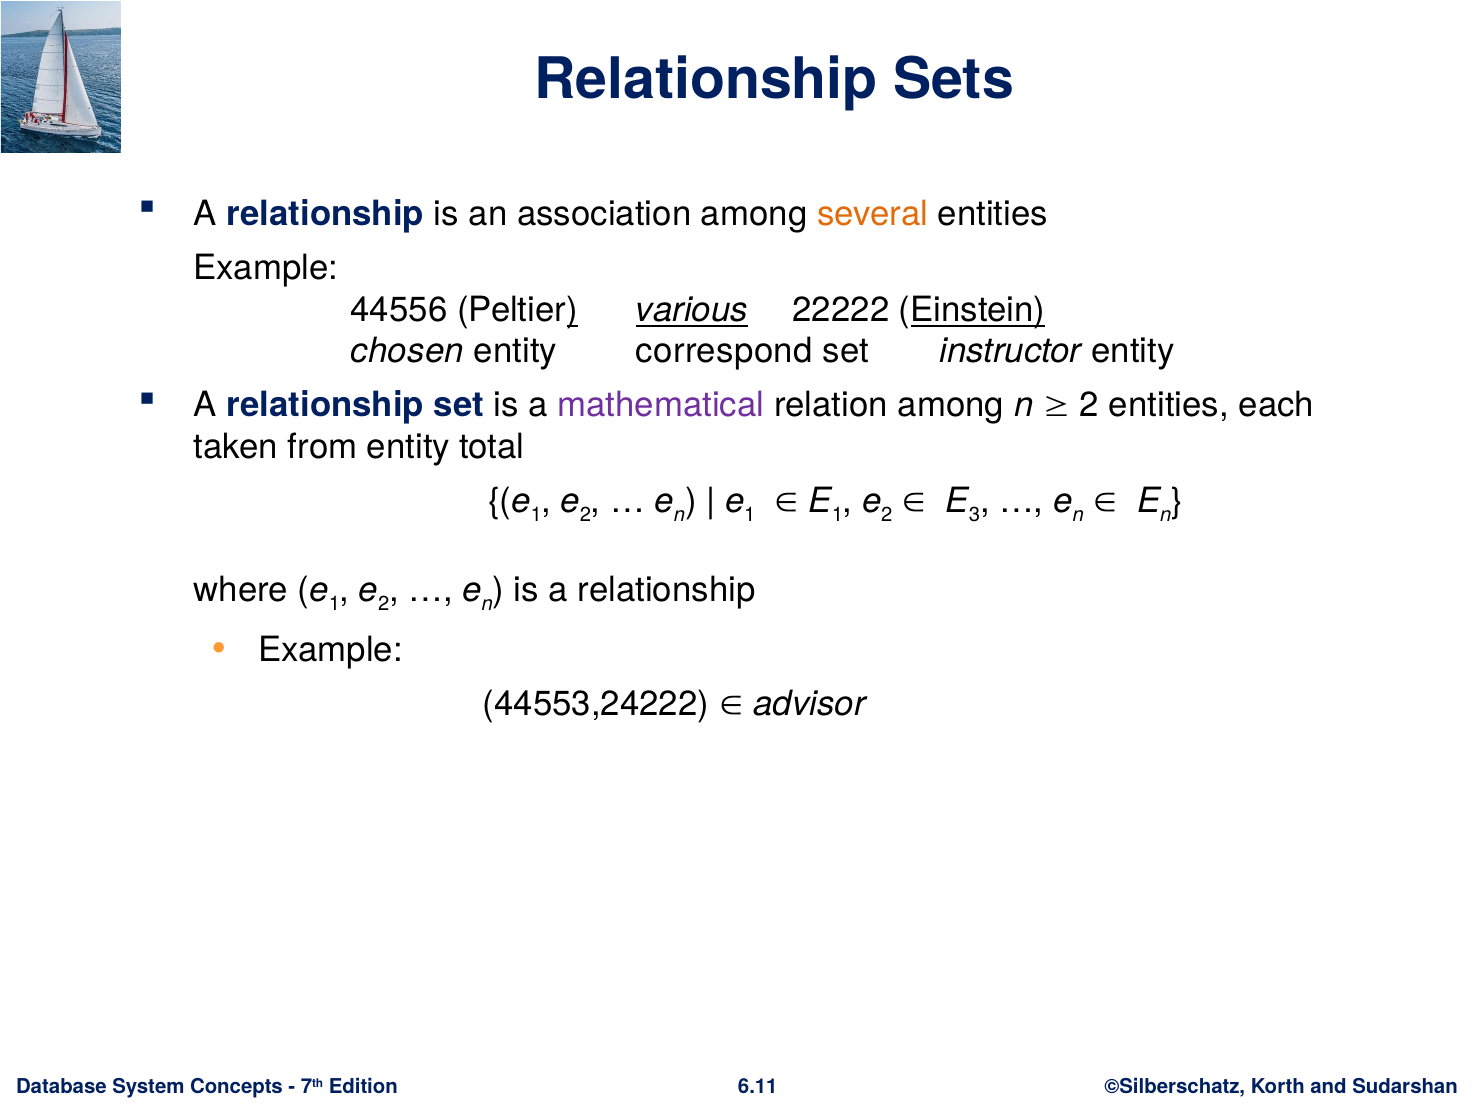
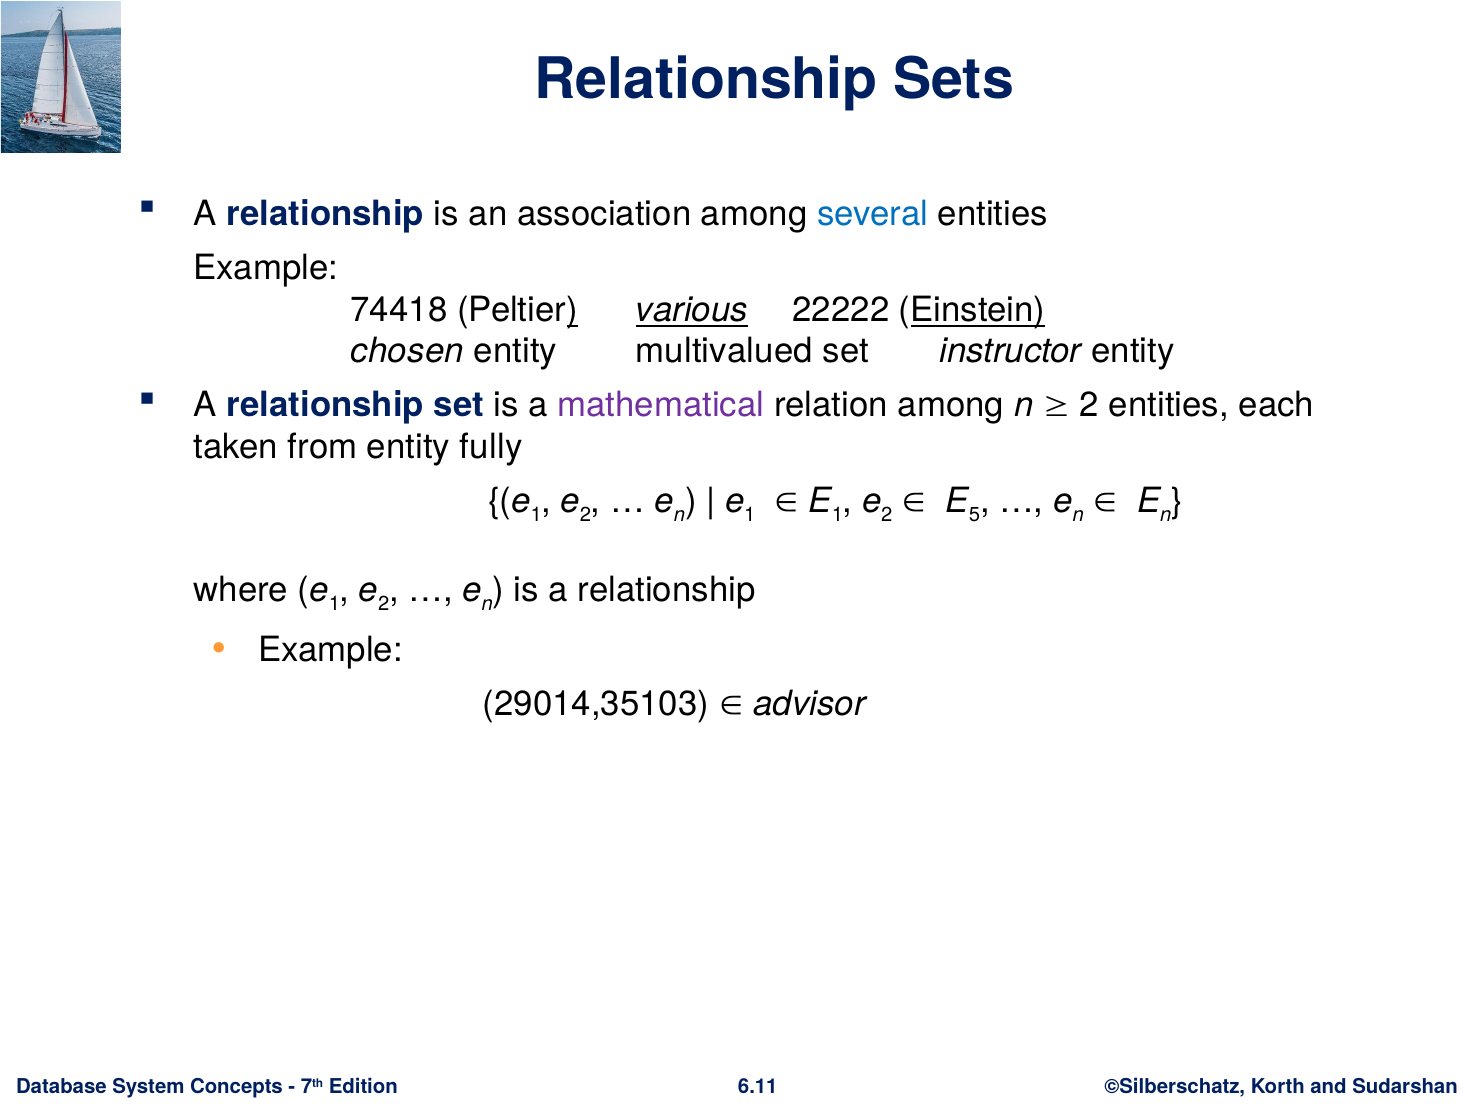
several colour: orange -> blue (873, 214)
44556: 44556 -> 74418 (399, 310)
correspond: correspond -> multivalued (724, 351)
total: total -> fully (492, 447)
3: 3 -> 5 (975, 514)
44553,24222: 44553,24222 -> 29014,35103 (596, 704)
